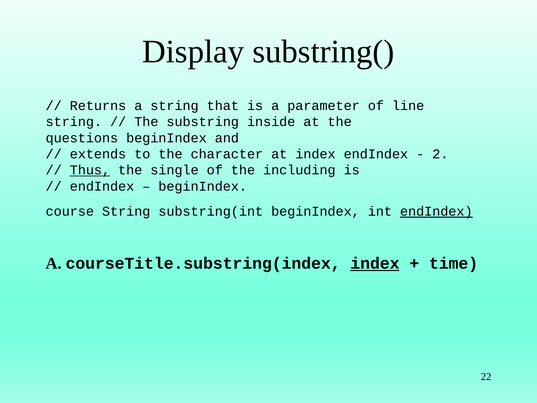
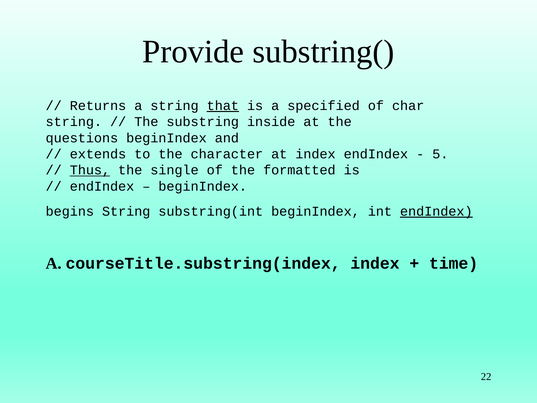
Display: Display -> Provide (193, 51)
that underline: none -> present (223, 106)
parameter: parameter -> specified (324, 106)
line: line -> char (408, 106)
2: 2 -> 5 (440, 154)
including: including -> formatted (299, 170)
course: course -> begins (70, 211)
index underline: present -> none (375, 263)
